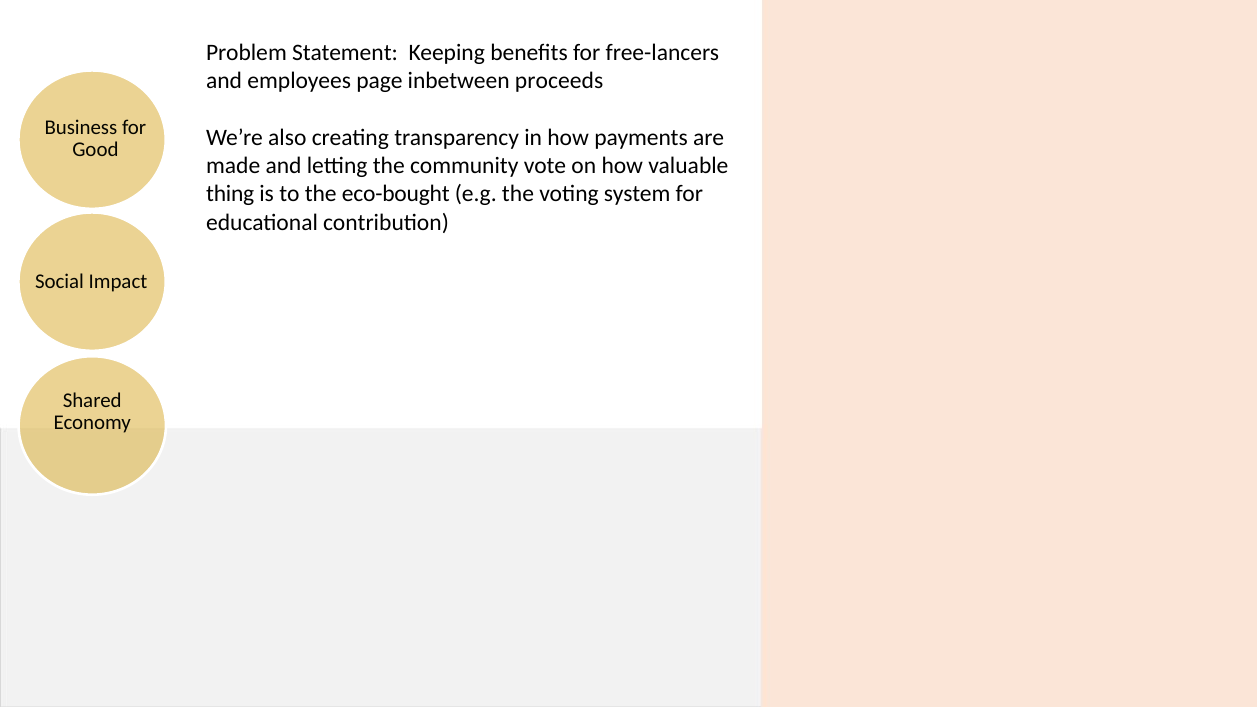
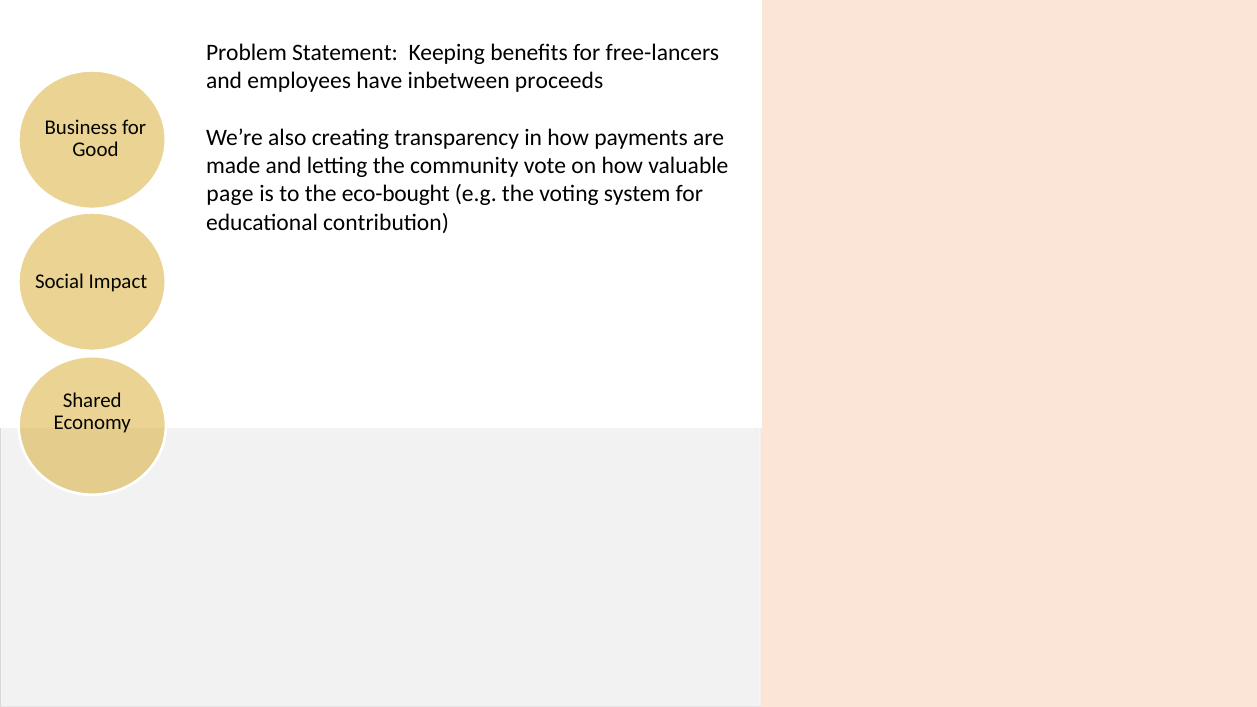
page: page -> have (379, 81)
thing: thing -> page (230, 194)
